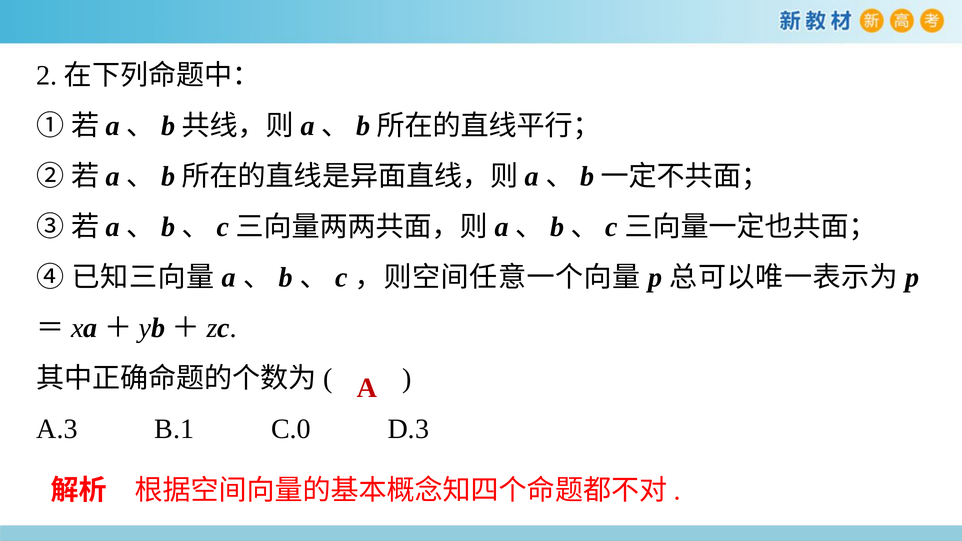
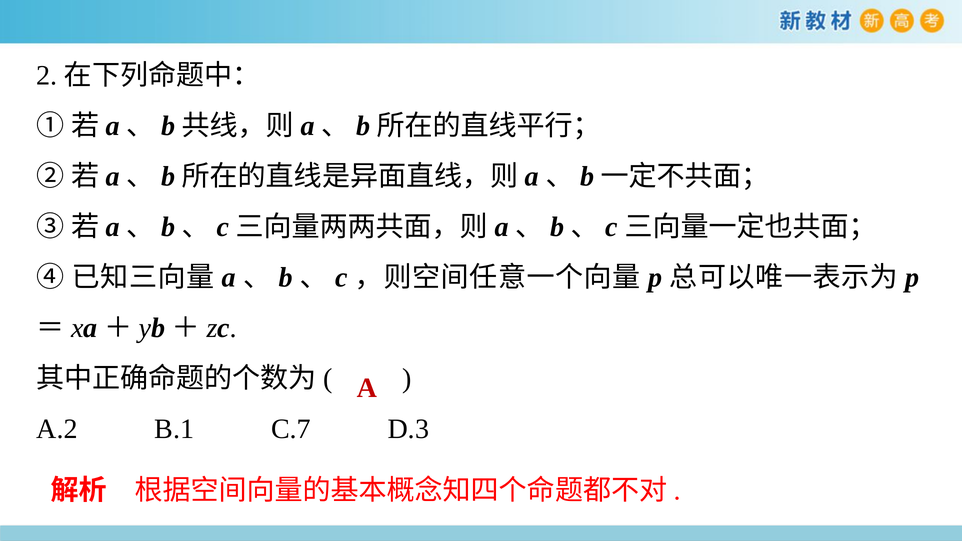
A.3: A.3 -> A.2 (57, 429)
C.0: C.0 -> C.7 (291, 429)
